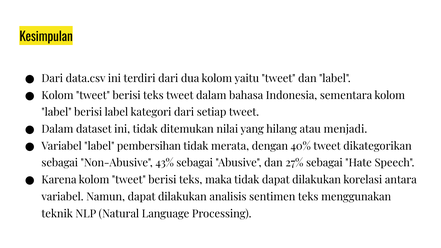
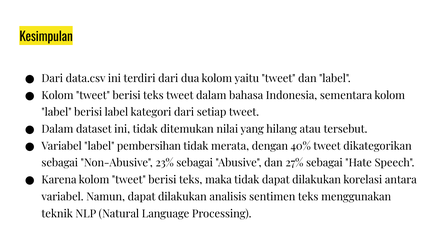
menjadi: menjadi -> tersebut (346, 129)
43%: 43% -> 23% (165, 163)
